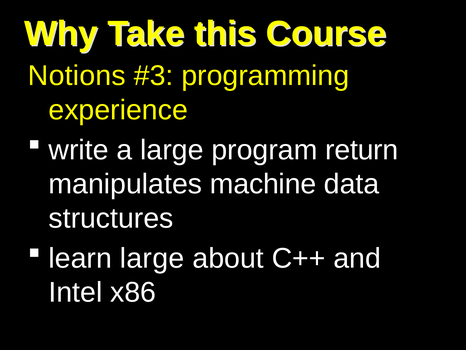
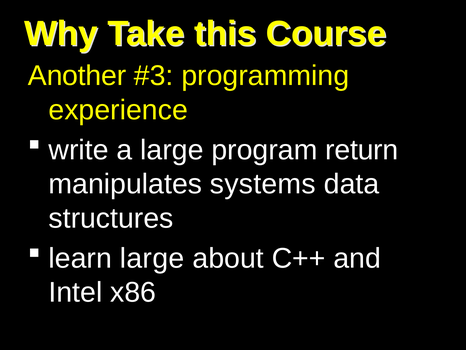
Notions: Notions -> Another (77, 76)
machine: machine -> systems (263, 184)
